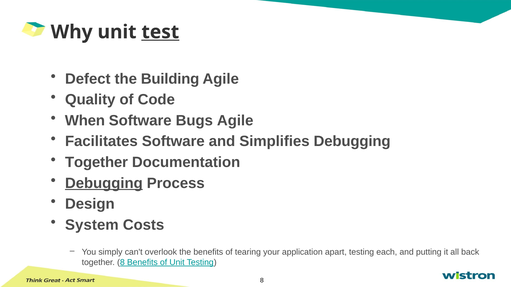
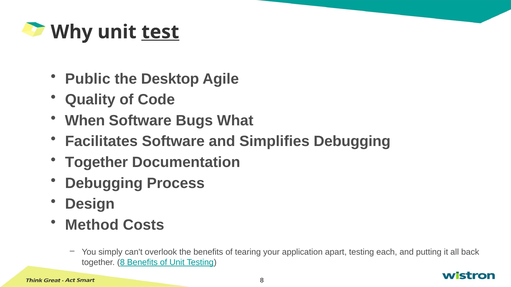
Defect: Defect -> Public (88, 79)
Building: Building -> Desktop (170, 79)
Bugs Agile: Agile -> What (235, 121)
Debugging underline: present -> none (104, 183)
System: System -> Method (92, 225)
